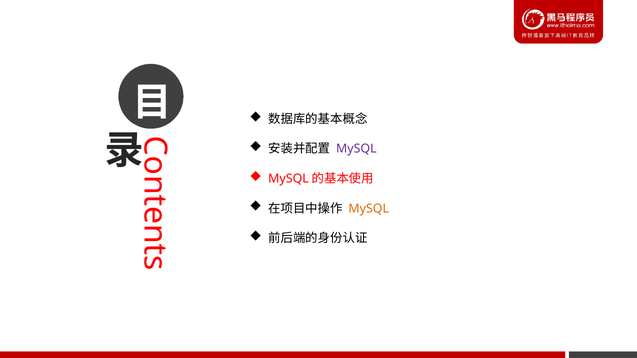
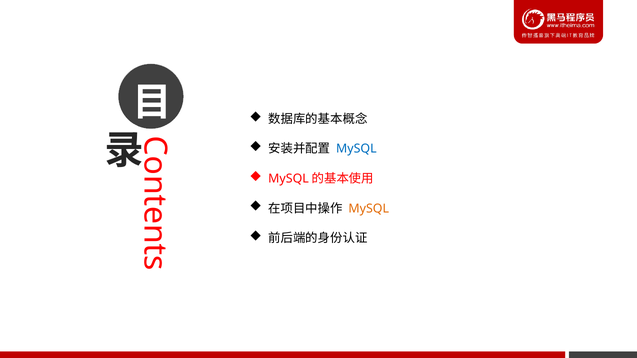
MySQL colour: purple -> blue (356, 149)
